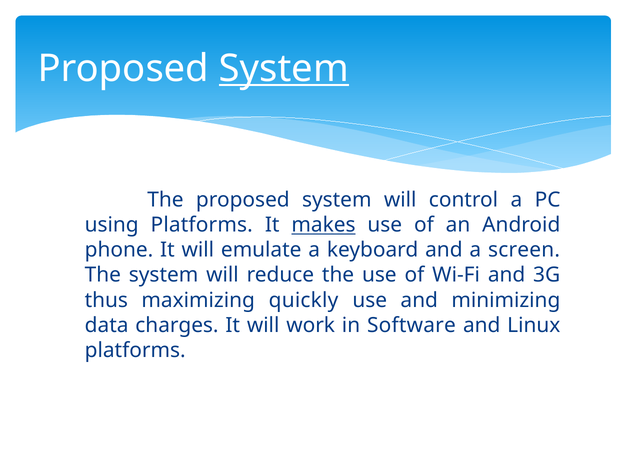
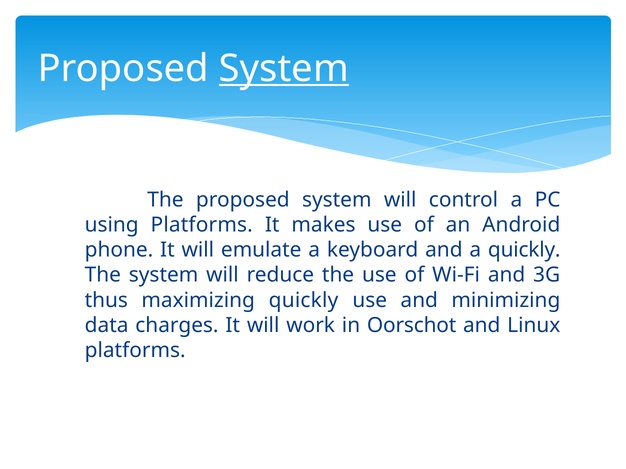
makes underline: present -> none (324, 225)
a screen: screen -> quickly (524, 250)
Software: Software -> Oorschot (412, 325)
